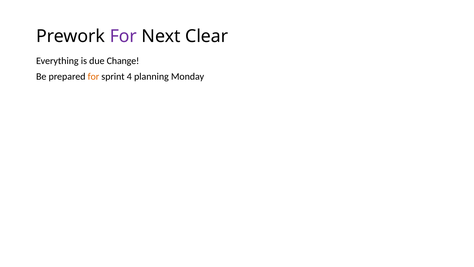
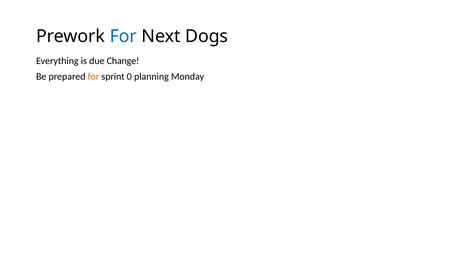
For colour: purple -> blue (123, 36)
Clear: Clear -> Dogs (207, 36)
4: 4 -> 0 (129, 76)
